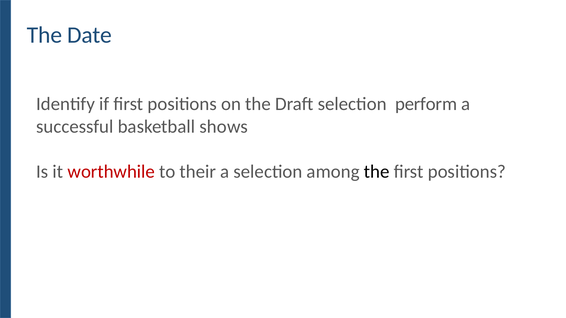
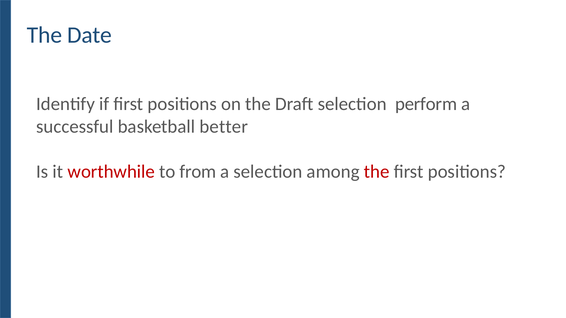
shows: shows -> better (224, 127)
their: their -> from (198, 172)
the colour: black -> red (377, 172)
